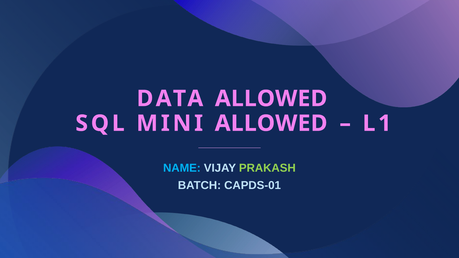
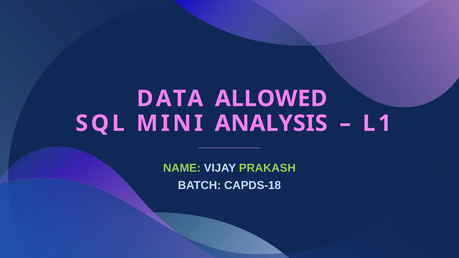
MINI ALLOWED: ALLOWED -> ANALYSIS (271, 123)
NAME colour: light blue -> light green (182, 168)
CAPDS-01: CAPDS-01 -> CAPDS-18 (253, 185)
